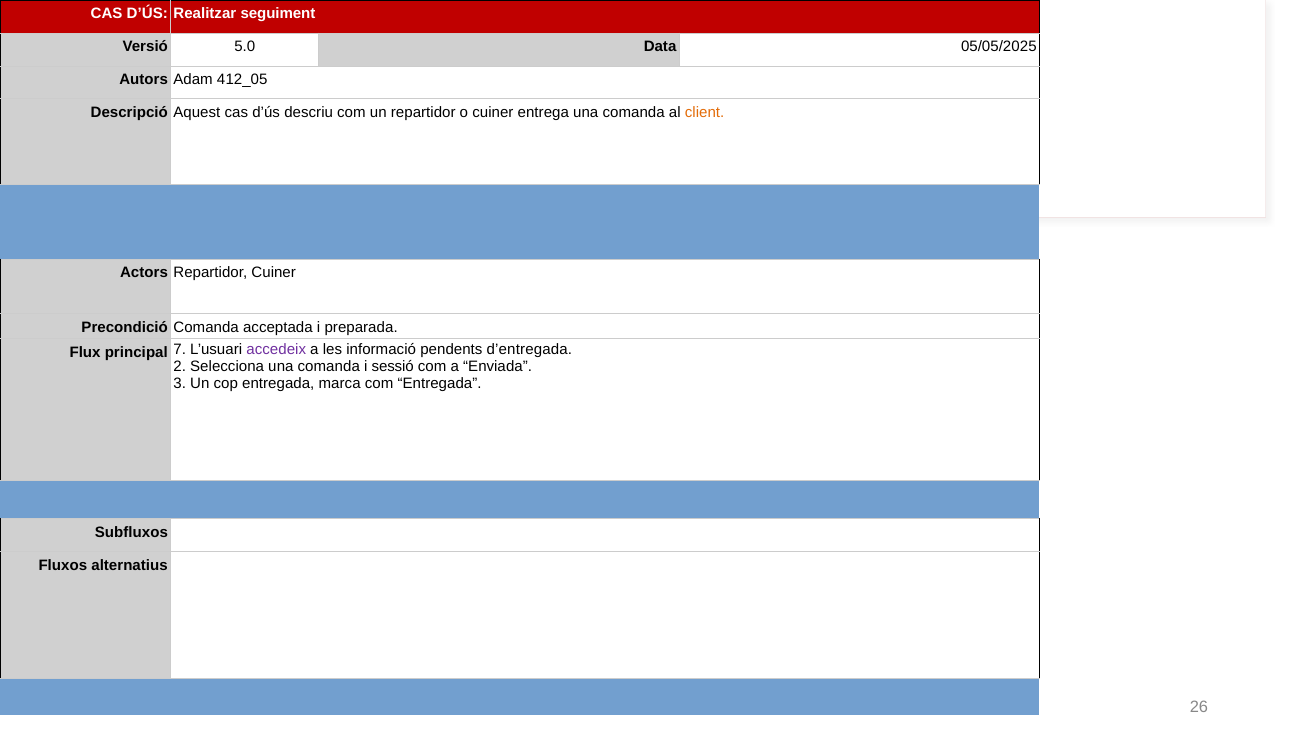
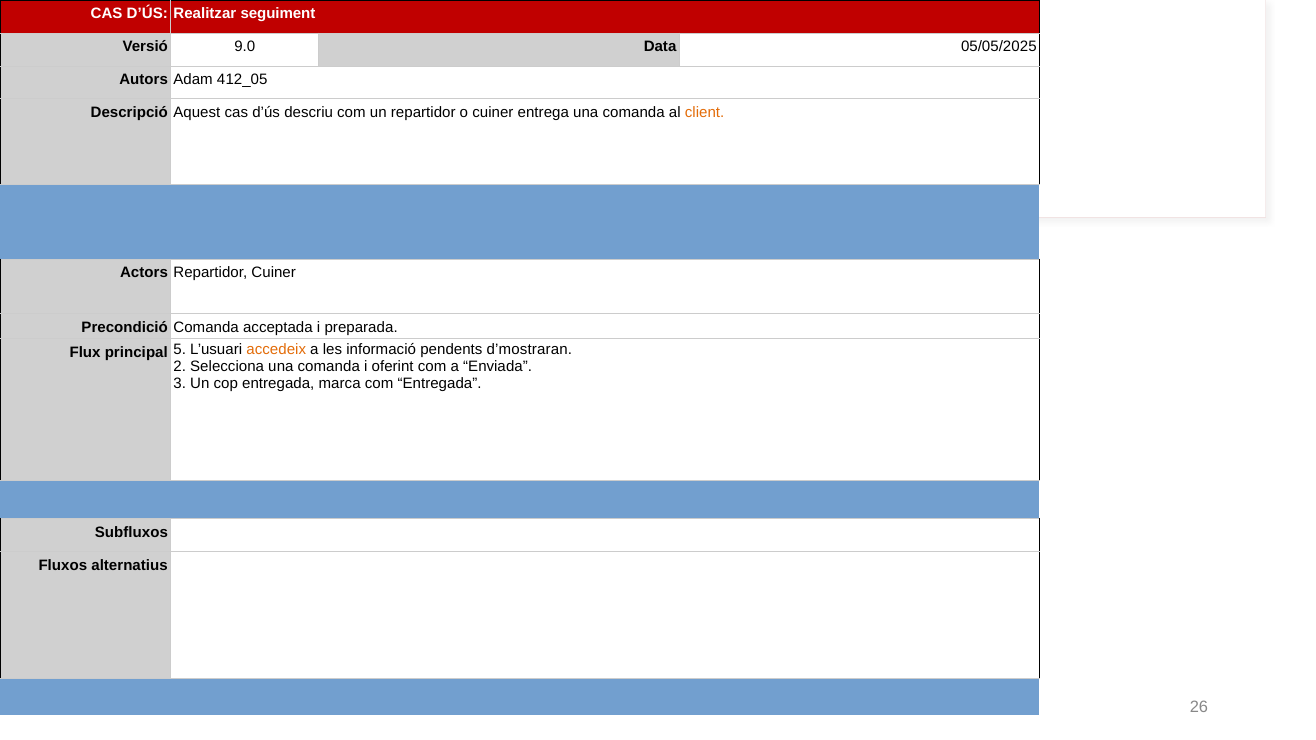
5.0: 5.0 -> 9.0 (245, 47)
7: 7 -> 5 (180, 350)
accedeix colour: purple -> orange (276, 350)
d’entregada: d’entregada -> d’mostraran (529, 350)
sessió: sessió -> oferint (393, 367)
